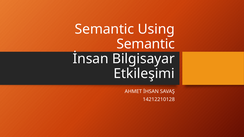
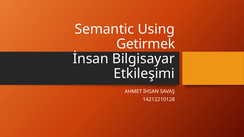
Semantic: Semantic -> Getirmek (146, 44)
